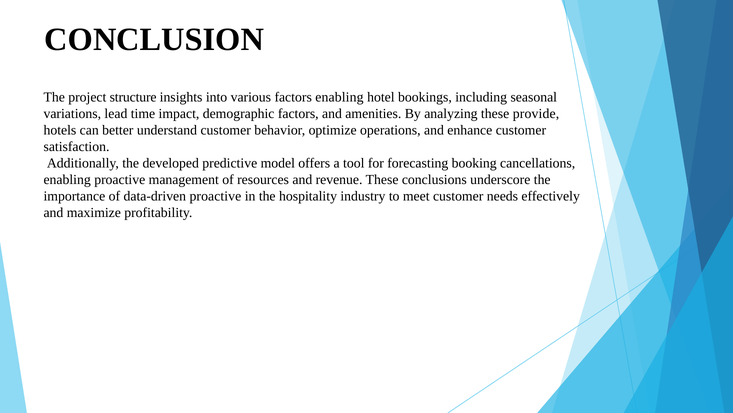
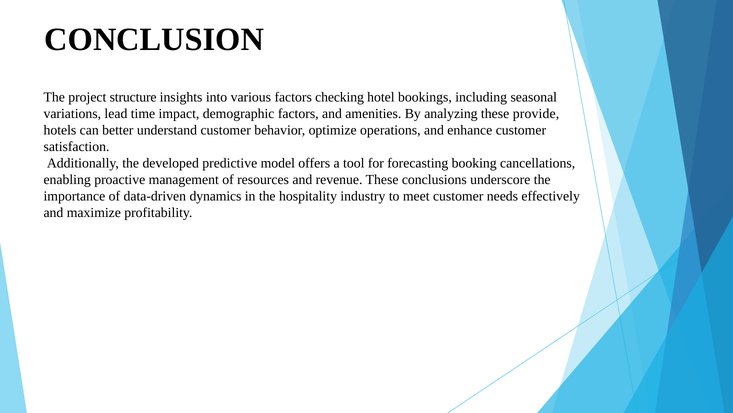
factors enabling: enabling -> checking (340, 97)
data-driven proactive: proactive -> dynamics (215, 196)
